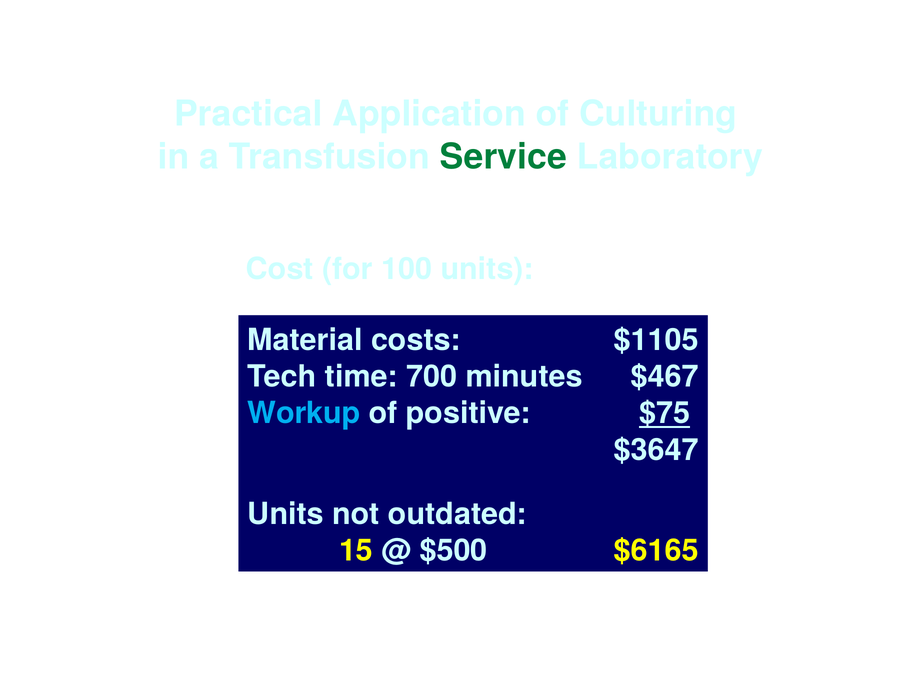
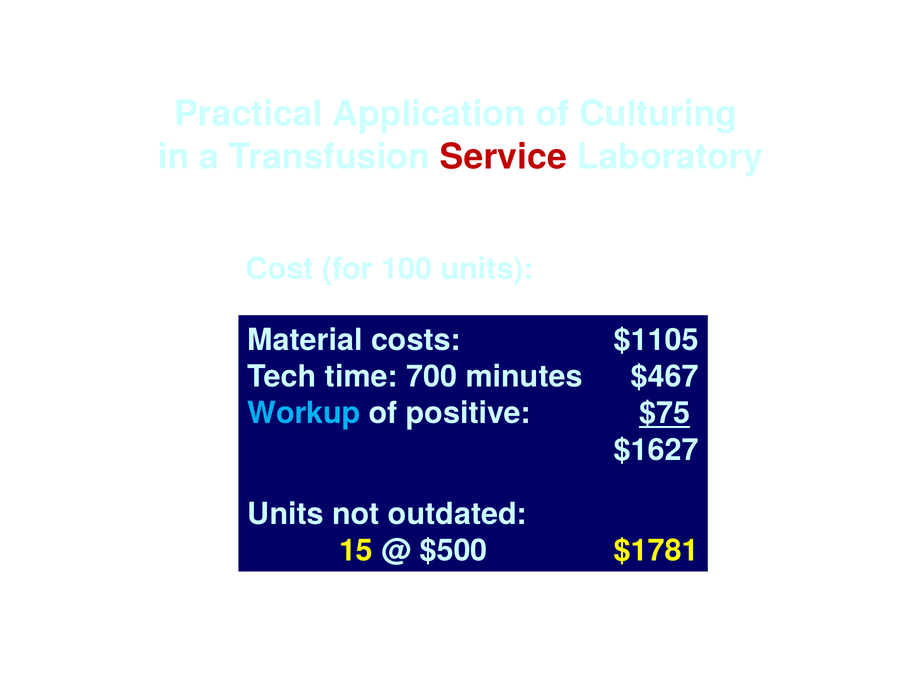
Service colour: green -> red (503, 157)
$3647: $3647 -> $1627 (656, 450)
$6165: $6165 -> $1781 (656, 551)
